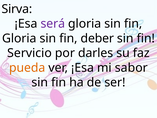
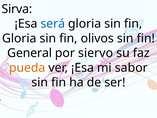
será colour: purple -> blue (53, 24)
deber: deber -> olivos (97, 38)
Servicio: Servicio -> General (30, 53)
darles: darles -> siervo (96, 53)
